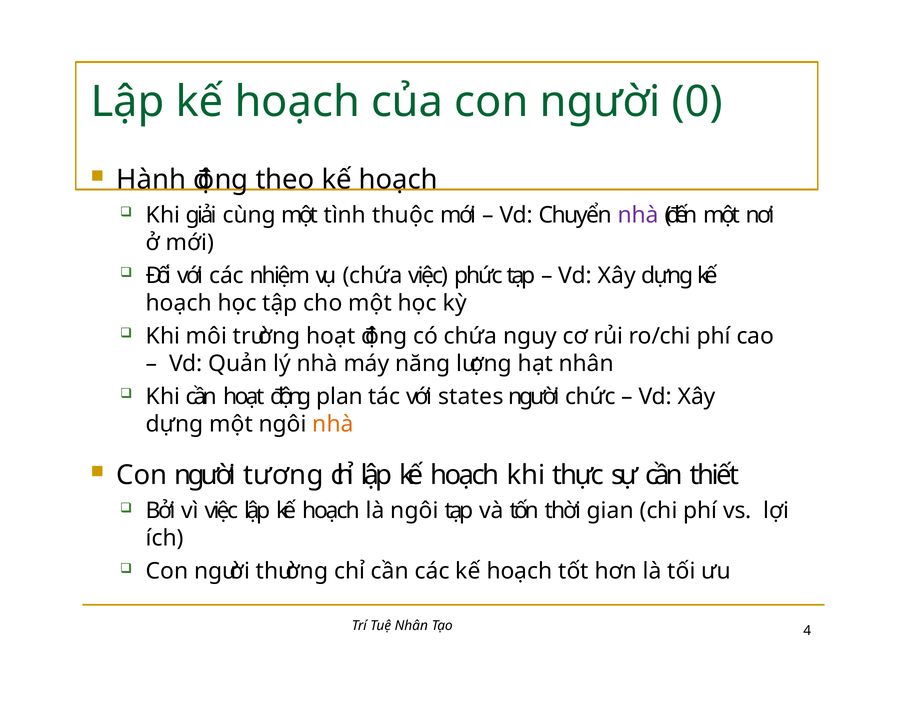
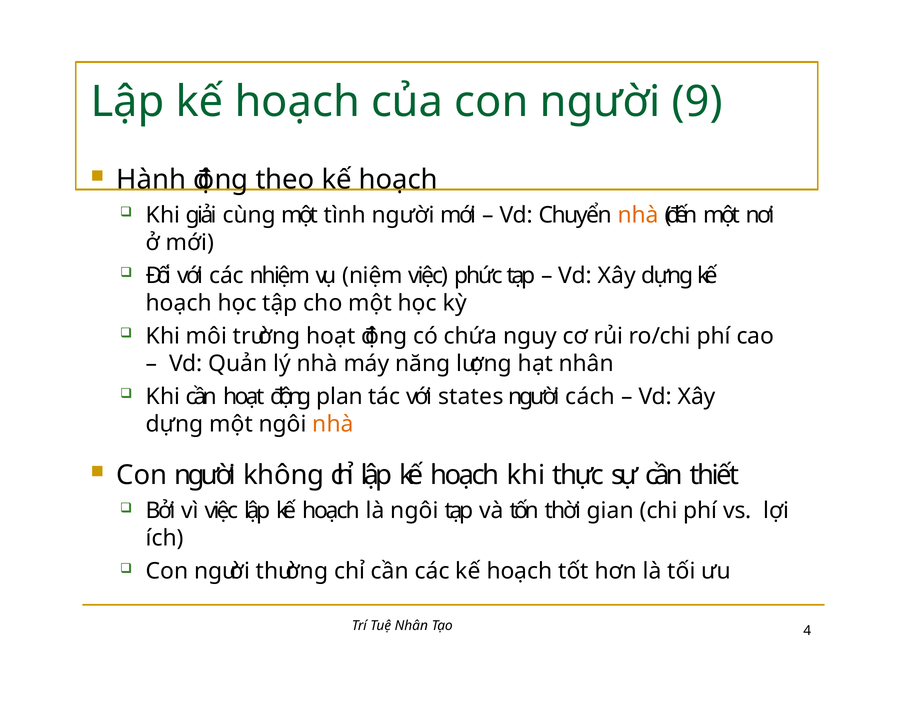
0: 0 -> 9 (697, 102)
tình thuộc: thuộc -> người (403, 215)
nhà colour: purple -> orange (638, 215)
chứa: chứa -> niệm (373, 276)
chức: chức -> cách (590, 397)
tương: tương -> không (284, 475)
